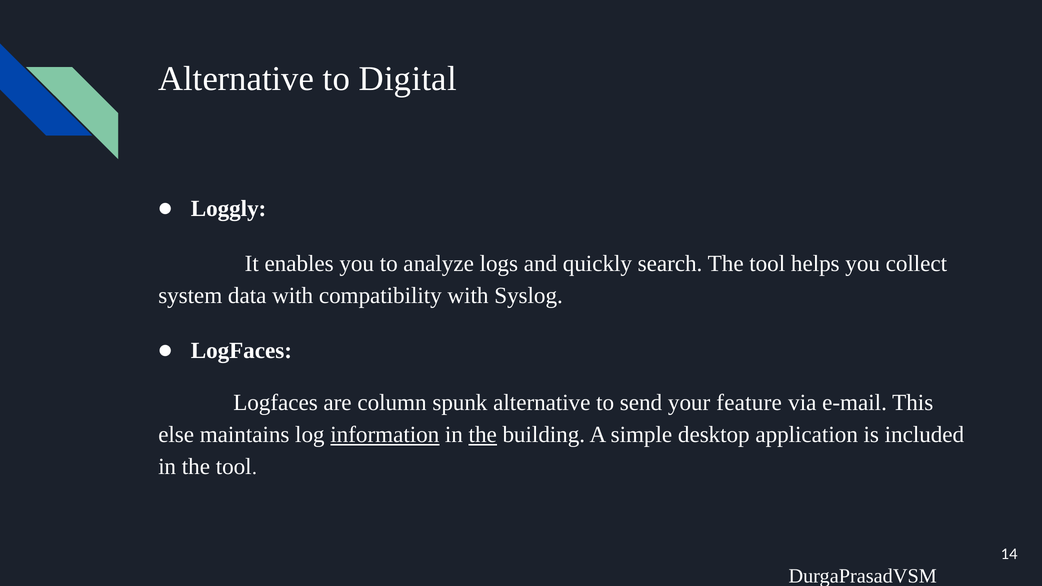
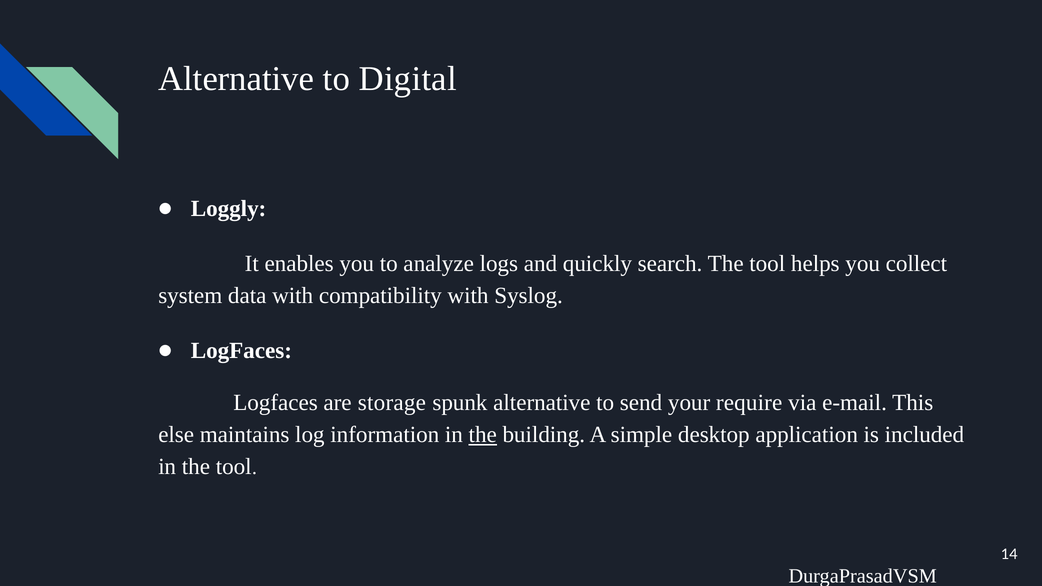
column: column -> storage (392, 403)
feature: feature -> require (749, 403)
information underline: present -> none (385, 435)
